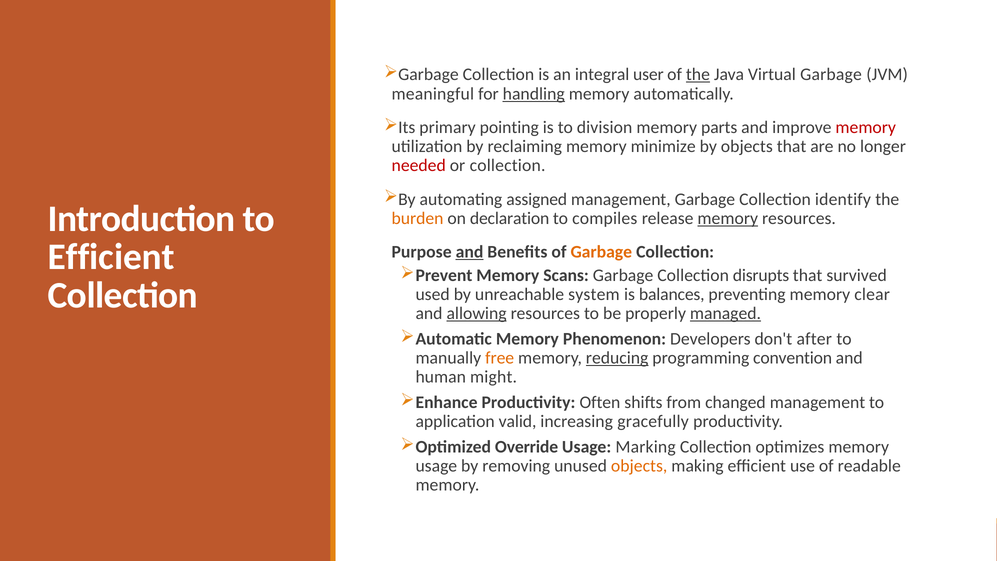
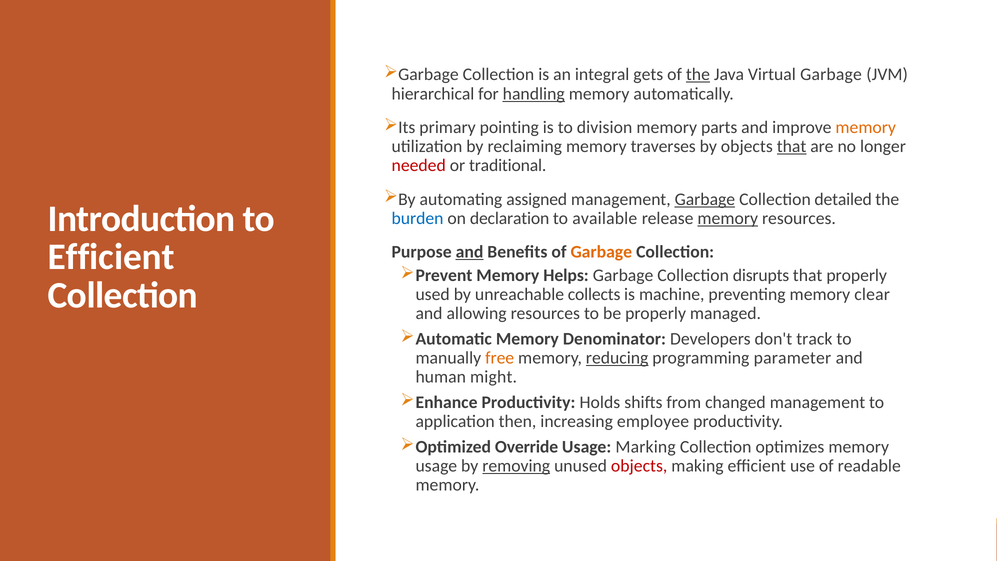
user: user -> gets (648, 75)
meaningful: meaningful -> hierarchical (433, 94)
memory colour: red -> orange (866, 127)
minimize: minimize -> traverses (663, 146)
that underline: none -> present (792, 146)
or collection: collection -> traditional (508, 166)
Garbage underline: none -> present (705, 199)
identify: identify -> detailed (843, 199)
burden colour: orange -> blue (418, 218)
compiles: compiles -> available (605, 218)
Scans: Scans -> Helps (566, 275)
that survived: survived -> properly (857, 275)
system: system -> collects (594, 294)
balances: balances -> machine (672, 294)
allowing underline: present -> none (477, 313)
managed underline: present -> none (726, 313)
Phenomenon: Phenomenon -> Denominator (614, 339)
after: after -> track (814, 339)
convention: convention -> parameter (792, 358)
Often: Often -> Holds (600, 402)
valid: valid -> then (518, 421)
gracefully: gracefully -> employee (653, 421)
removing underline: none -> present (516, 466)
objects colour: orange -> red (639, 466)
